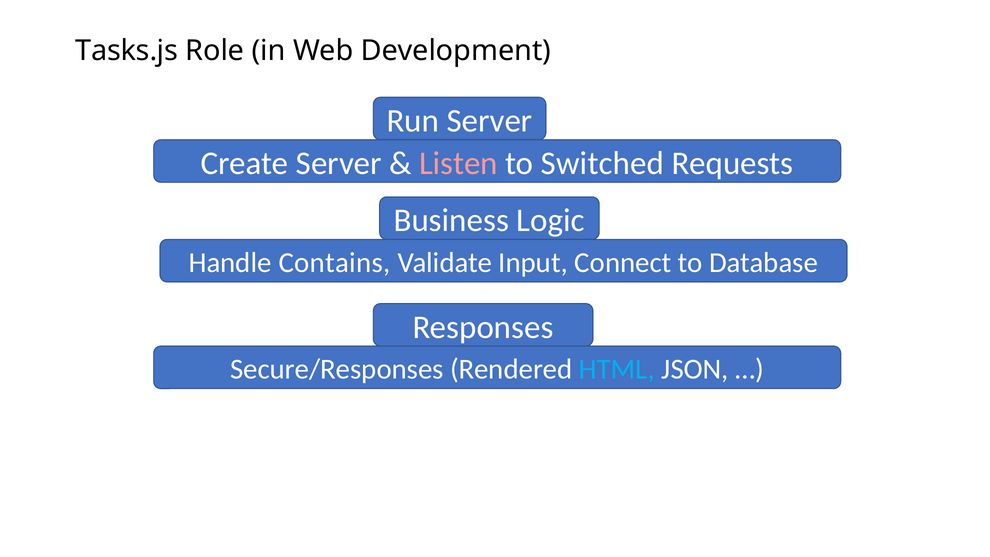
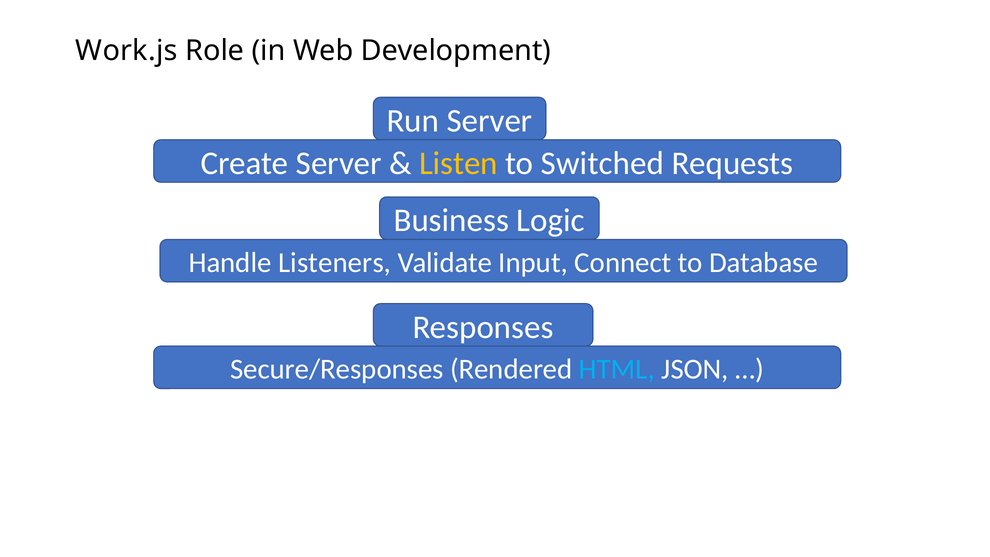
Tasks.js: Tasks.js -> Work.js (126, 51)
Listen colour: pink -> yellow (459, 163)
Contains: Contains -> Listeners (335, 263)
